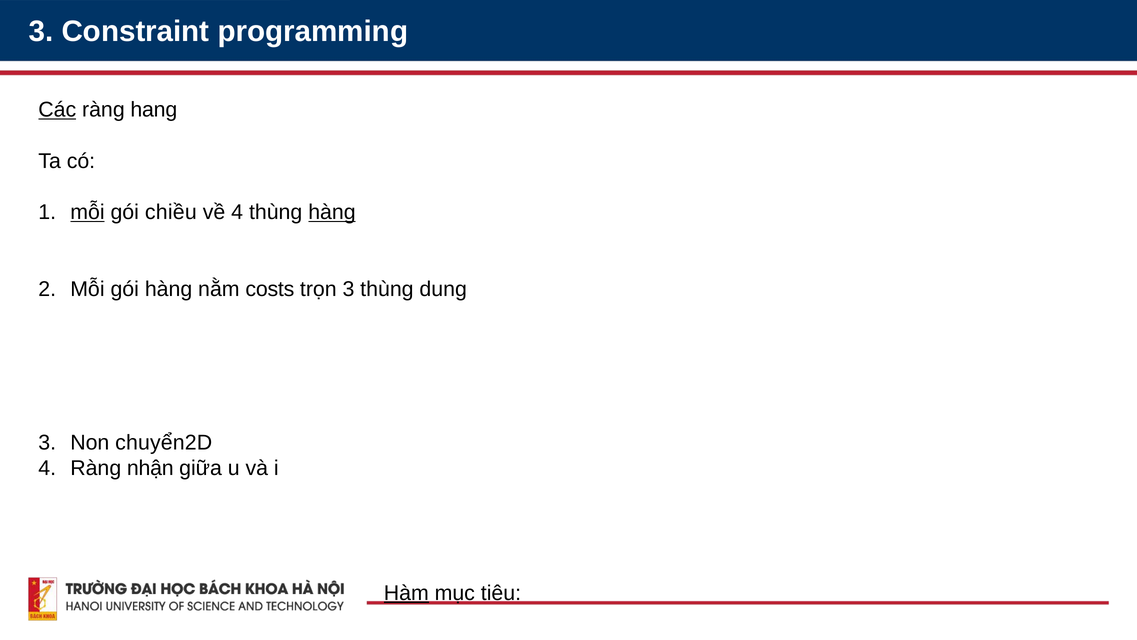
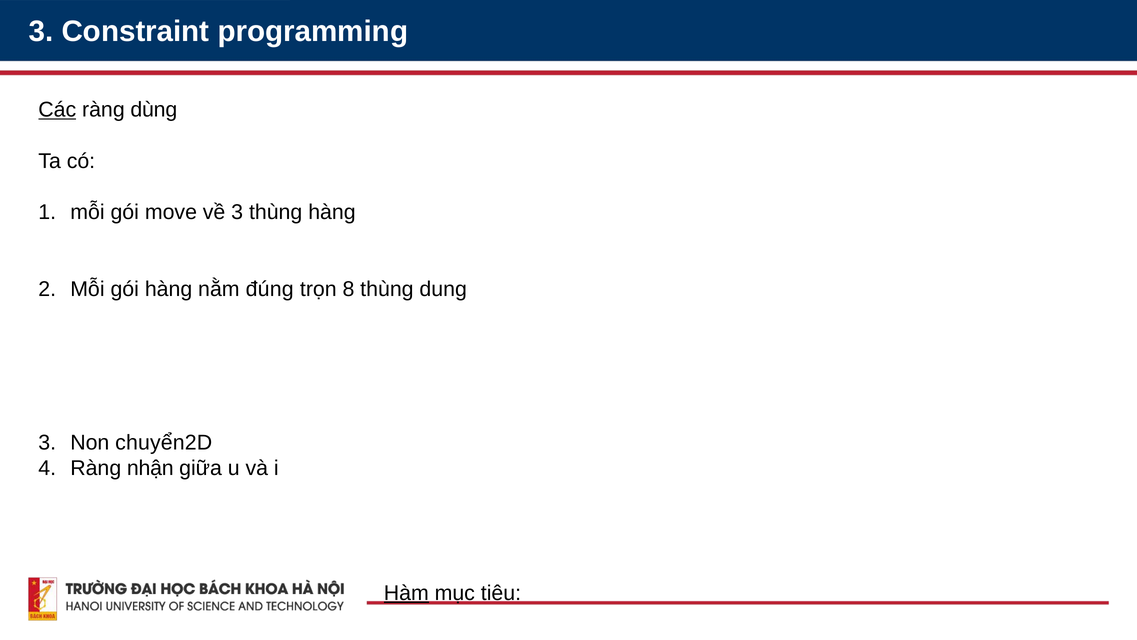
hang: hang -> dùng (154, 110)
mỗi underline: present -> none (87, 212)
chiều: chiều -> move (171, 212)
về 4: 4 -> 3 (237, 212)
hàng underline: present -> none (332, 212)
costs: costs -> đúng (270, 289)
trọn 3: 3 -> 8 (348, 289)
